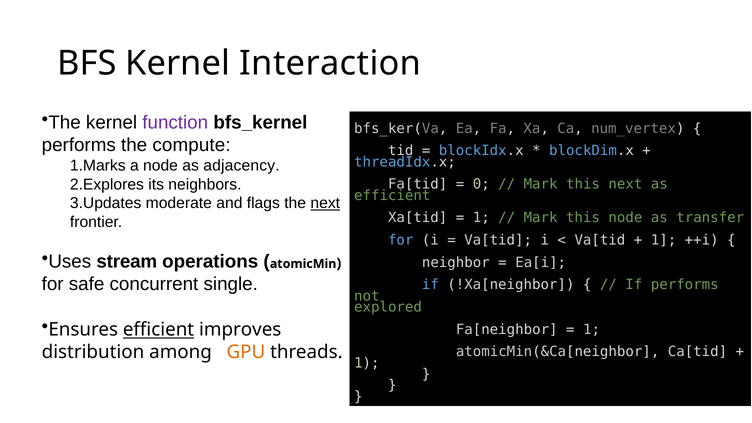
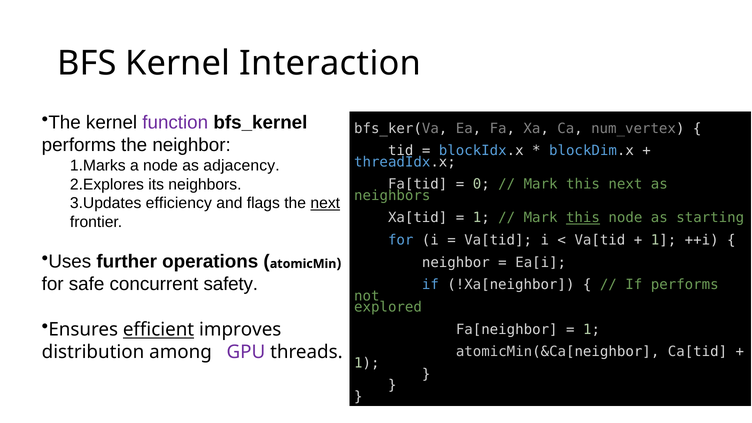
the compute: compute -> neighbor (192, 145)
efficient: efficient -> neighbors (392, 195)
moderate: moderate -> efficiency (179, 203)
this underline: none -> present (583, 218)
transfer: transfer -> starting (710, 218)
stream: stream -> further (127, 262)
single: single -> safety (231, 284)
GPU colour: orange -> purple (246, 352)
